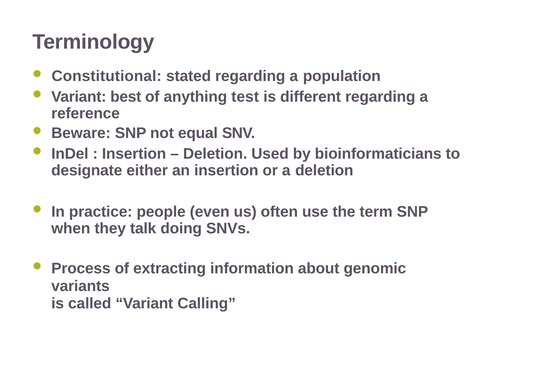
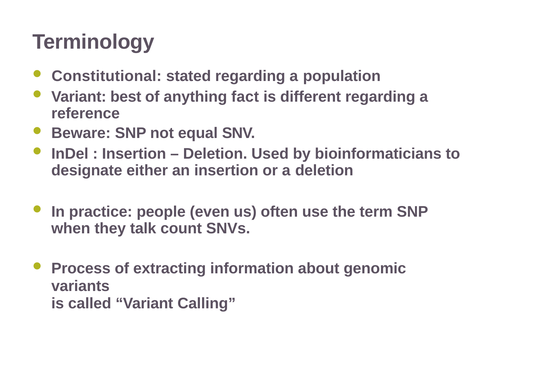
test: test -> fact (245, 97)
doing: doing -> count (181, 228)
